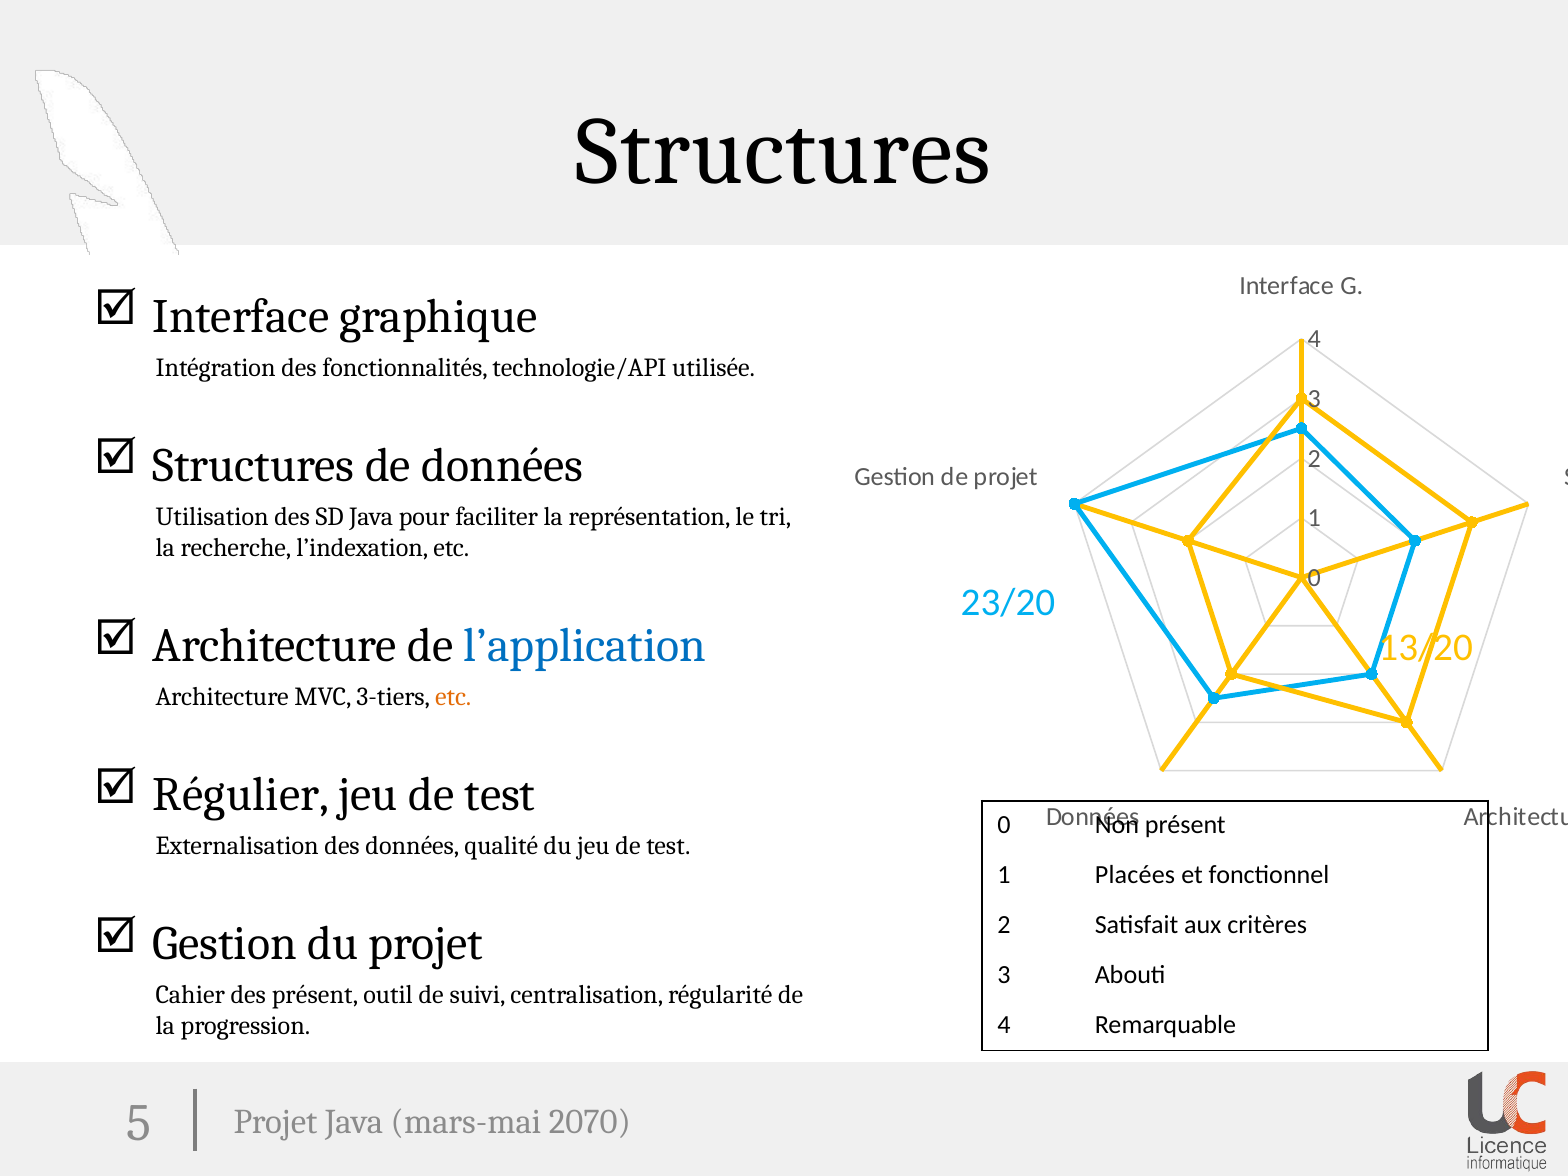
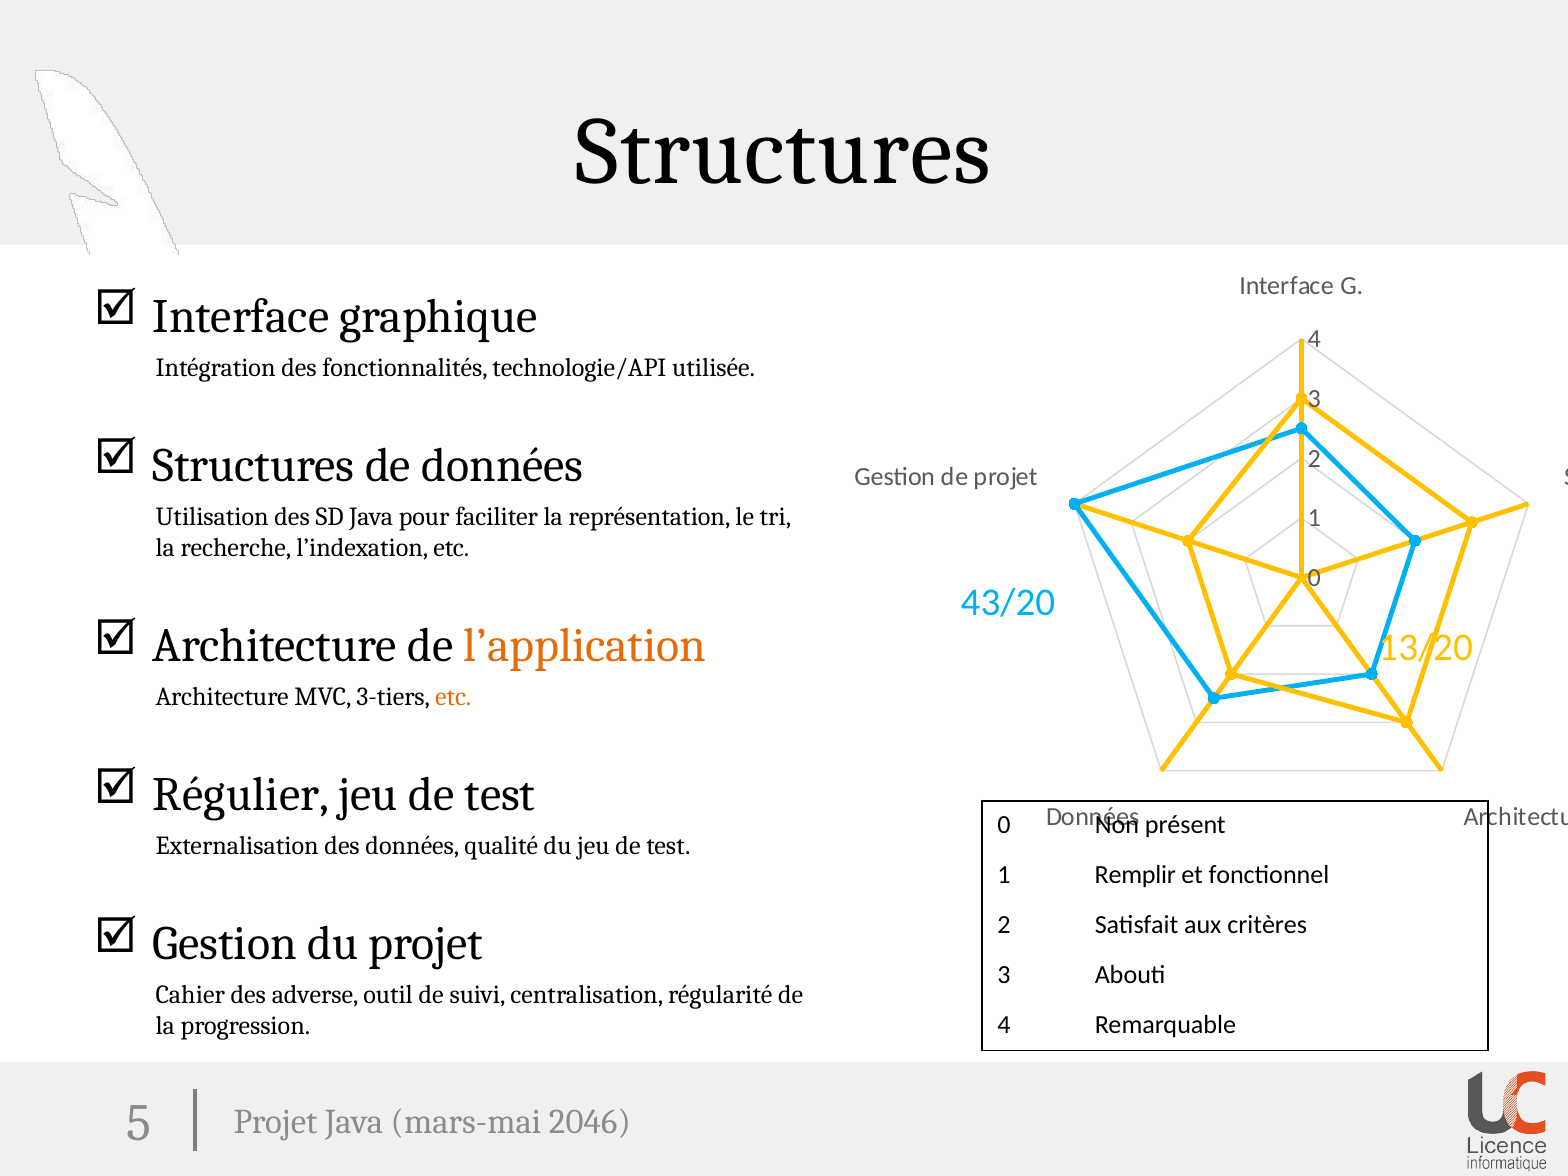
23/20: 23/20 -> 43/20 (1008, 602)
l’application colour: blue -> orange (585, 646)
Placées: Placées -> Remplir (1135, 875)
des présent: présent -> adverse (315, 995)
2070: 2070 -> 2046 (590, 1122)
